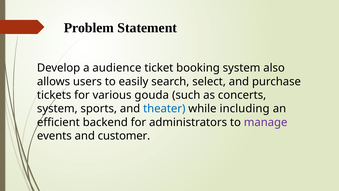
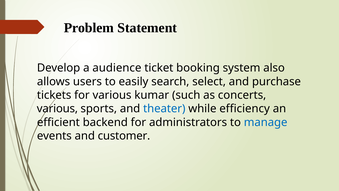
gouda: gouda -> kumar (152, 95)
system: system -> various (57, 109)
including: including -> efficiency (245, 109)
manage colour: purple -> blue (266, 122)
